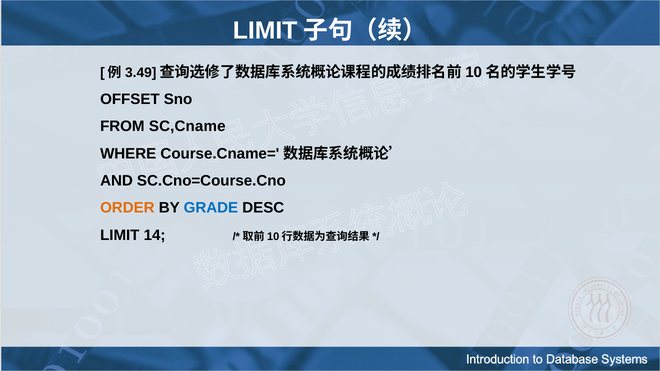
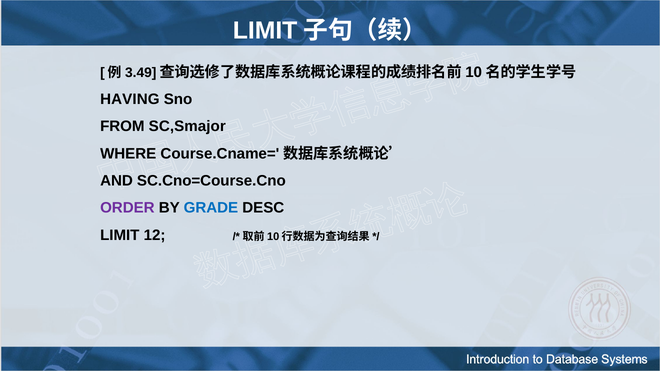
OFFSET: OFFSET -> HAVING (130, 99)
SC,Cname: SC,Cname -> SC,Smajor (187, 126)
ORDER colour: orange -> purple (127, 208)
14: 14 -> 12 (155, 235)
